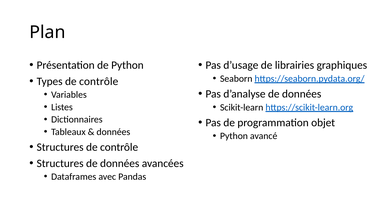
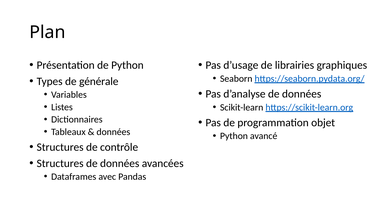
Types de contrôle: contrôle -> générale (99, 81)
